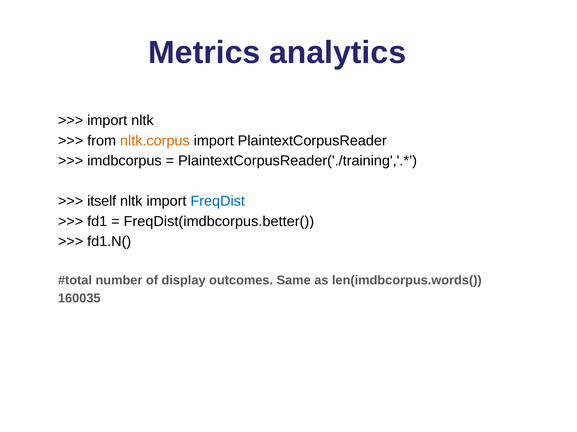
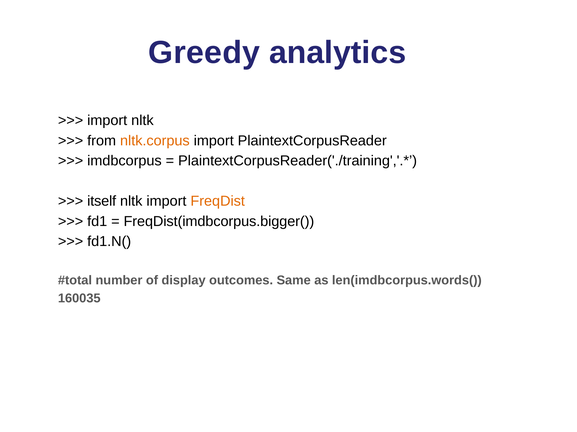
Metrics: Metrics -> Greedy (204, 53)
FreqDist colour: blue -> orange (218, 201)
FreqDist(imdbcorpus.better(: FreqDist(imdbcorpus.better( -> FreqDist(imdbcorpus.bigger( (219, 222)
